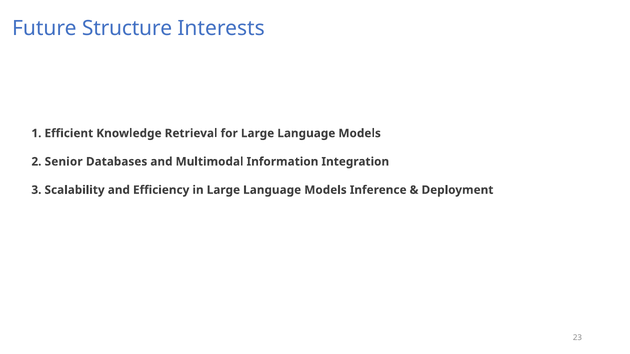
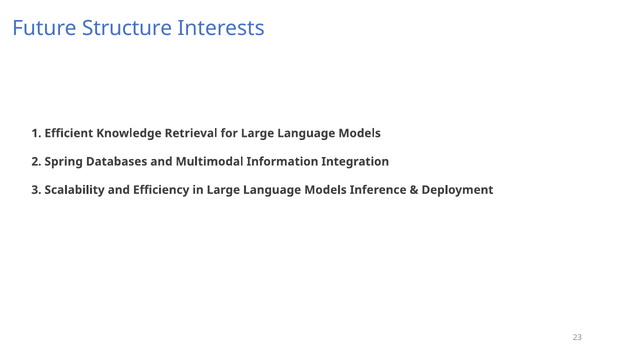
Senior: Senior -> Spring (64, 162)
